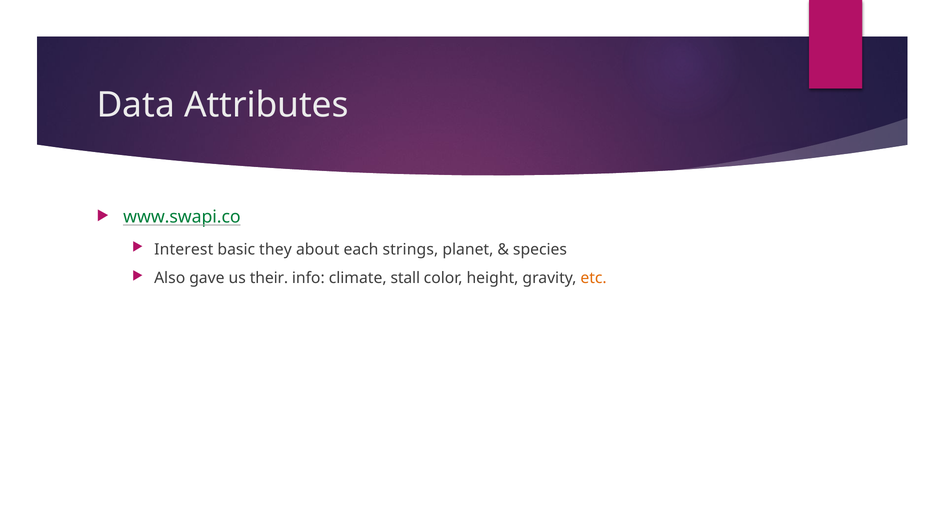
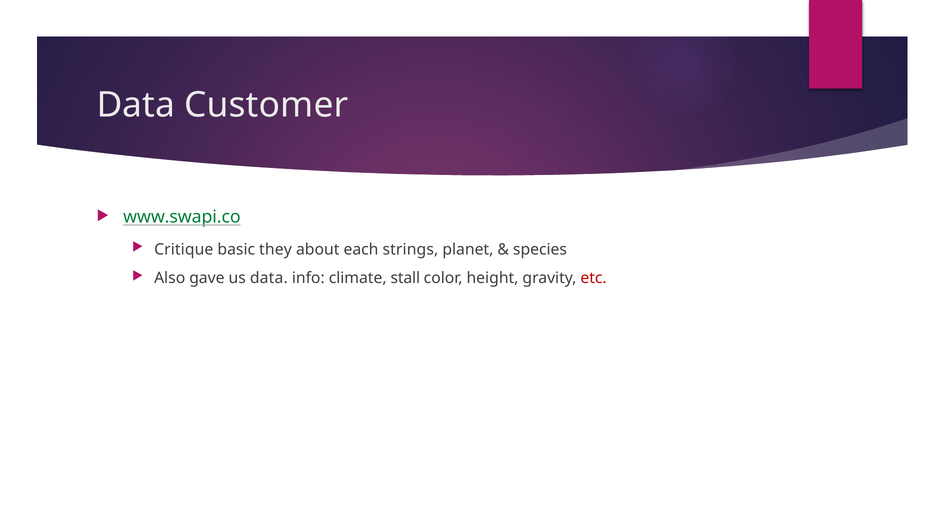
Attributes: Attributes -> Customer (266, 105)
Interest: Interest -> Critique (184, 250)
us their: their -> data (269, 279)
etc colour: orange -> red (594, 279)
